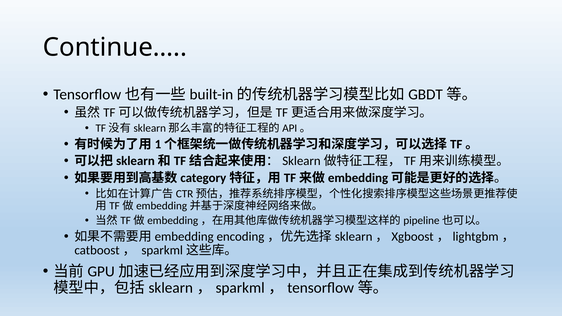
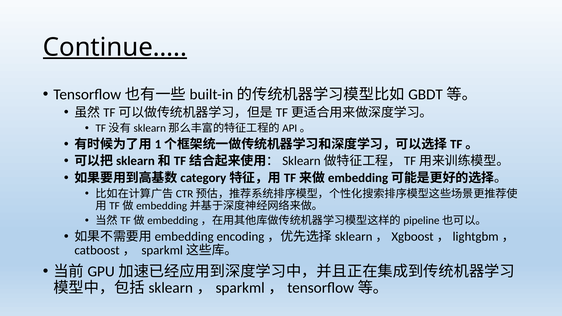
Continue… underline: none -> present (115, 47)
